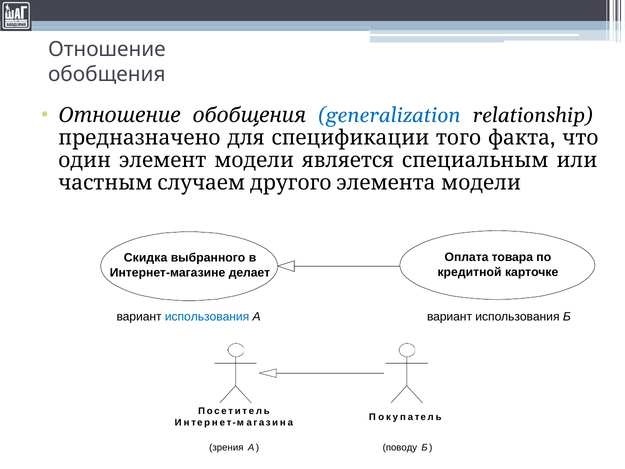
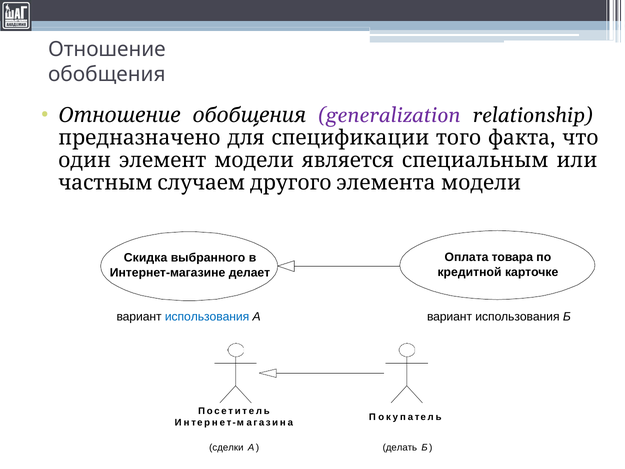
generalization colour: blue -> purple (389, 115)
зрения: зрения -> сделки (226, 447)
поводу: поводу -> делать (400, 447)
